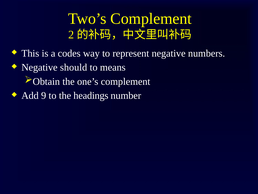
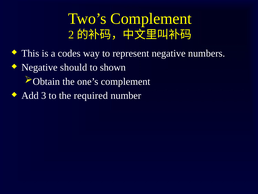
means: means -> shown (113, 67)
9: 9 -> 3 (44, 95)
headings: headings -> required (91, 95)
